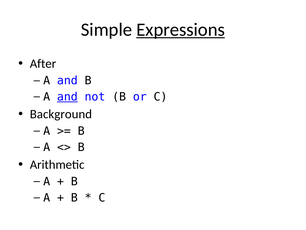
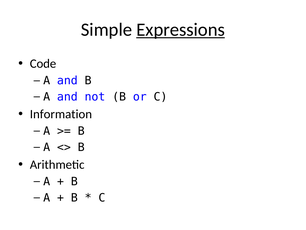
After: After -> Code (43, 64)
and underline: present -> none (67, 97)
Background: Background -> Information (61, 114)
